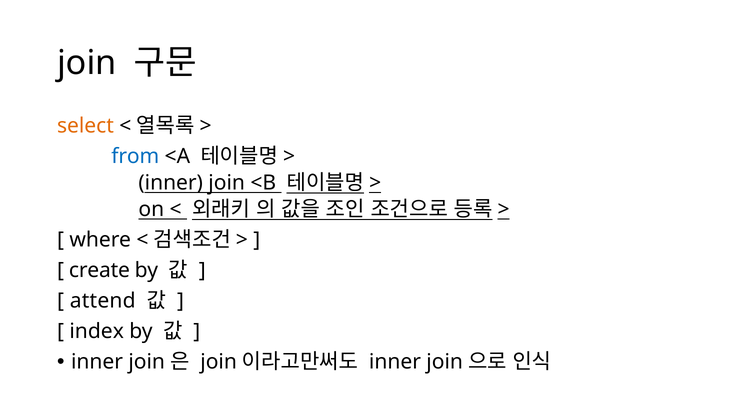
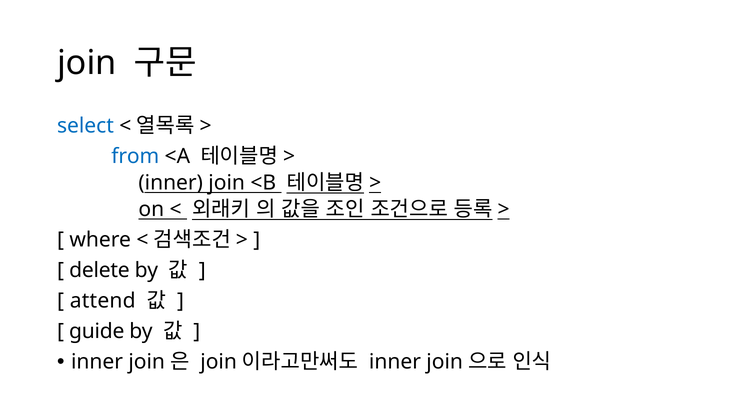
select colour: orange -> blue (85, 126)
create: create -> delete (99, 271)
index: index -> guide (97, 332)
